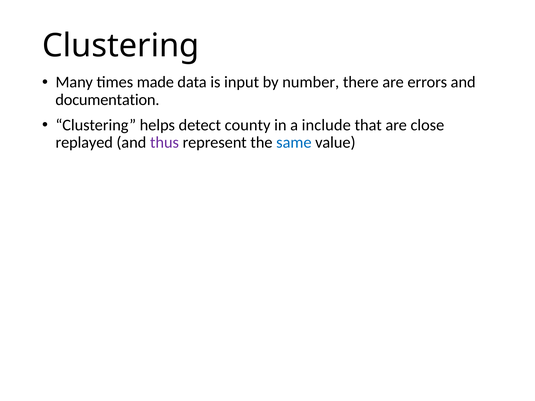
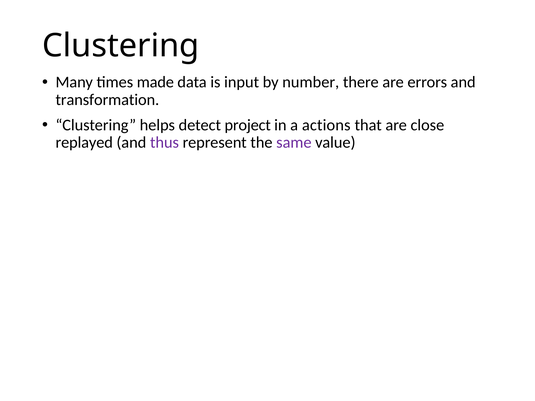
documentation: documentation -> transformation (107, 100)
county: county -> project (248, 125)
include: include -> actions (326, 125)
same colour: blue -> purple (294, 143)
